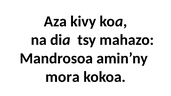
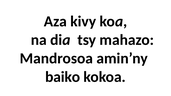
mora: mora -> baiko (63, 77)
